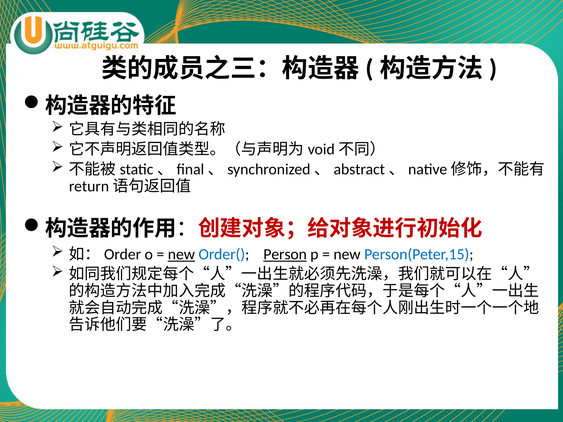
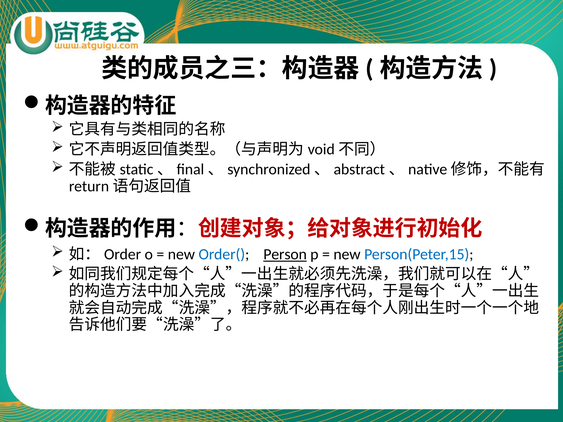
new underline: present -> none (181, 254)
